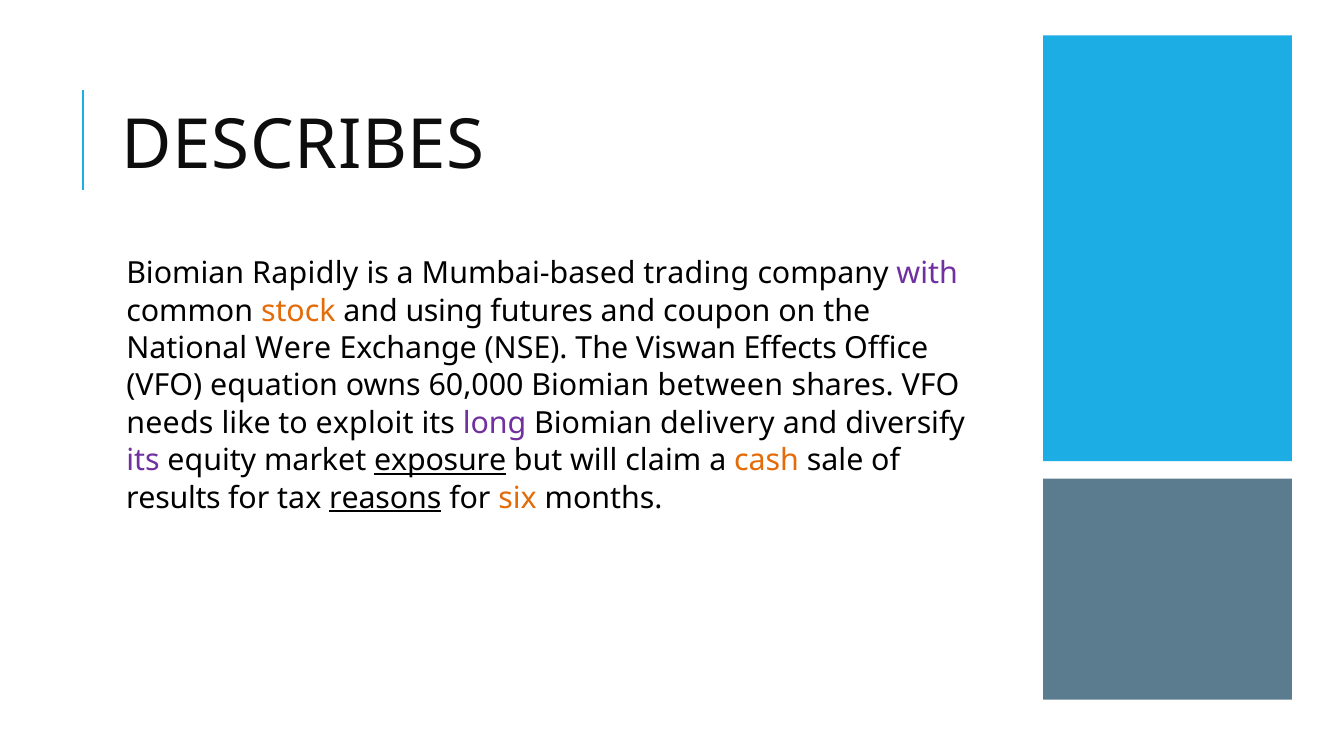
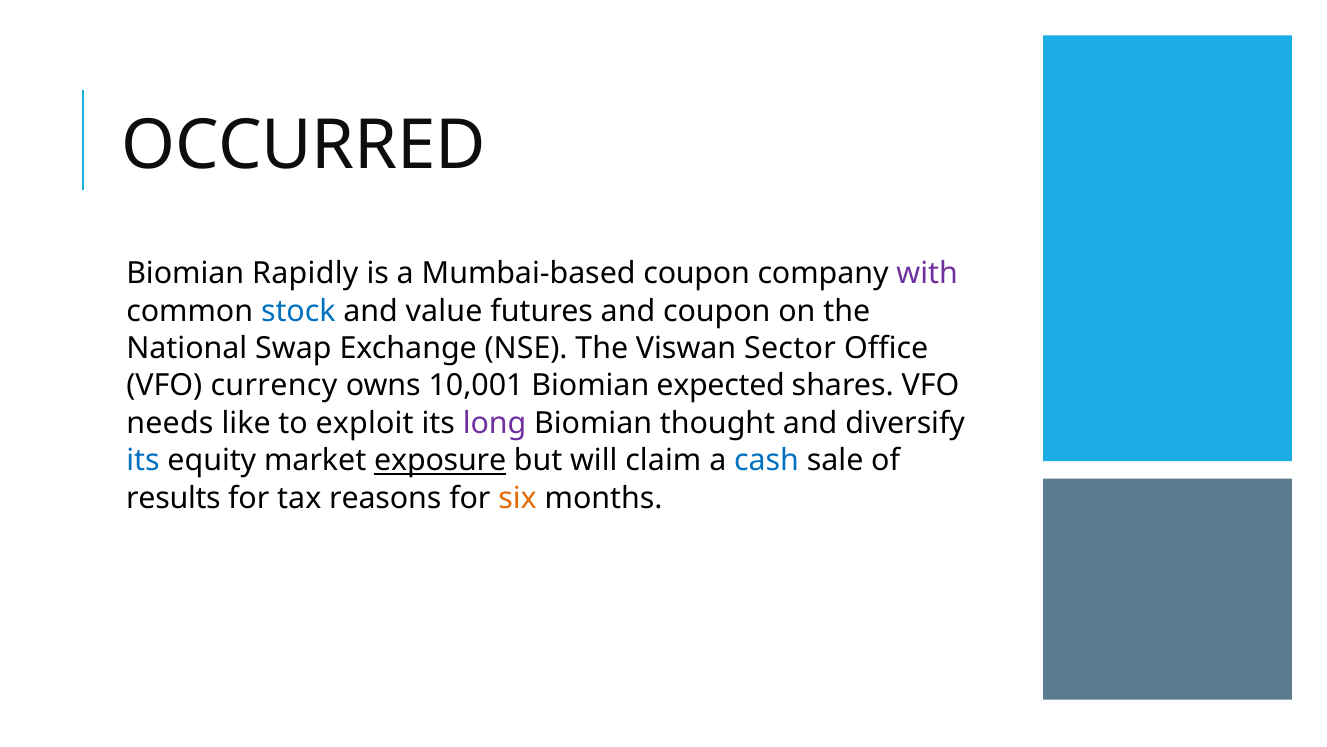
DESCRIBES: DESCRIBES -> OCCURRED (304, 145)
Mumbai-based trading: trading -> coupon (697, 274)
stock colour: orange -> blue (298, 311)
using: using -> value (444, 311)
Were: Were -> Swap (293, 348)
Effects: Effects -> Sector (790, 348)
equation: equation -> currency (274, 386)
60,000: 60,000 -> 10,001 (476, 386)
between: between -> expected (721, 386)
delivery: delivery -> thought (718, 423)
its colour: purple -> blue (143, 460)
cash colour: orange -> blue (767, 460)
reasons underline: present -> none (385, 498)
